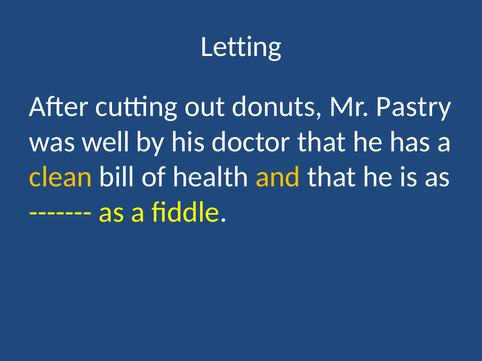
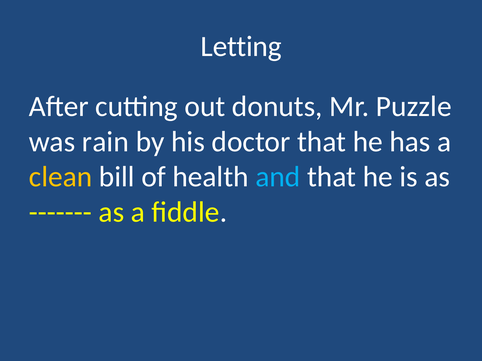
Pastry: Pastry -> Puzzle (414, 106)
well: well -> rain (105, 142)
and colour: yellow -> light blue (278, 177)
